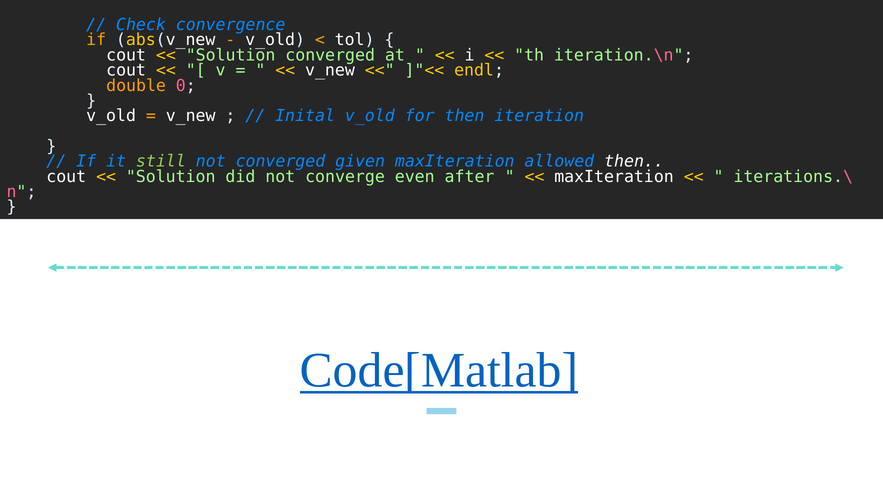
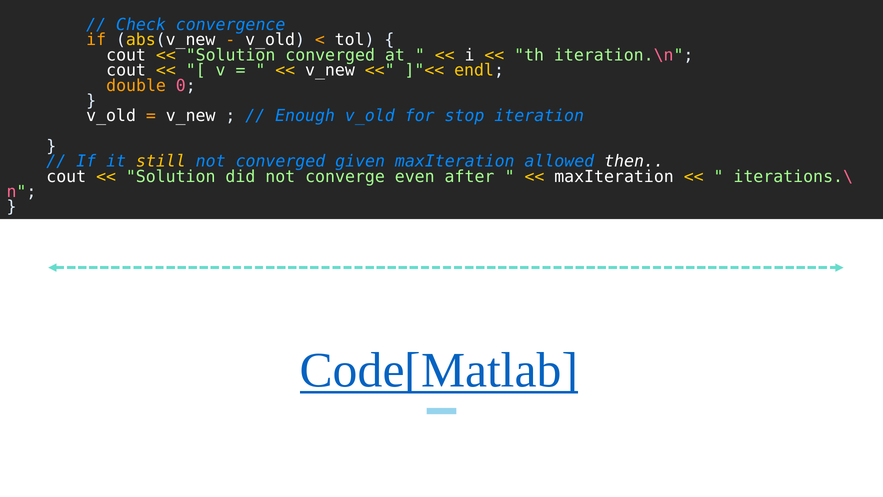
Inital: Inital -> Enough (305, 116)
for then: then -> stop (464, 116)
still colour: light green -> yellow (161, 161)
